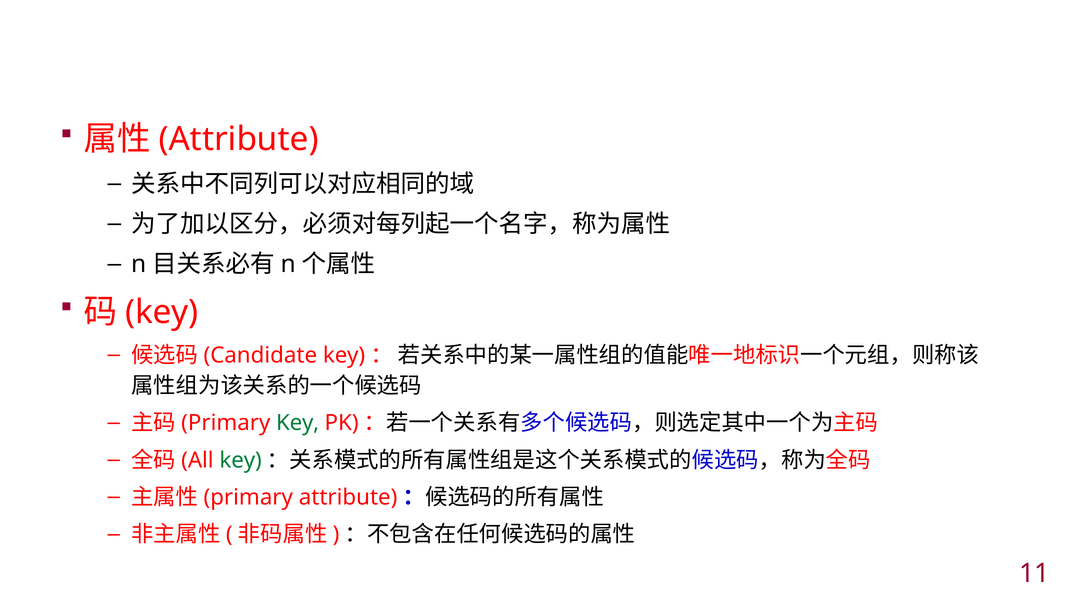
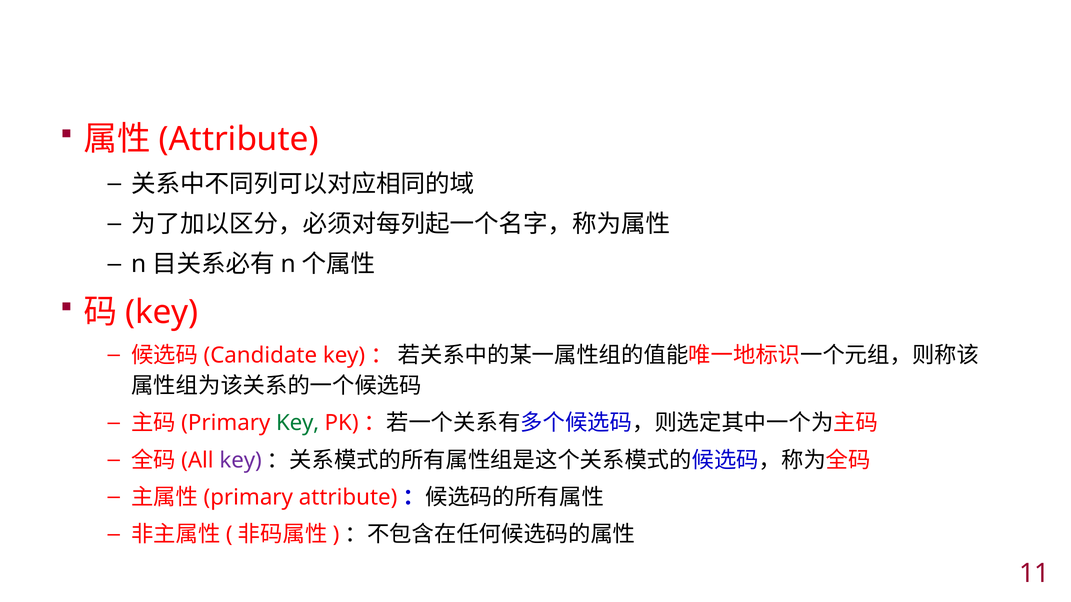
key colour: green -> purple (241, 461)
